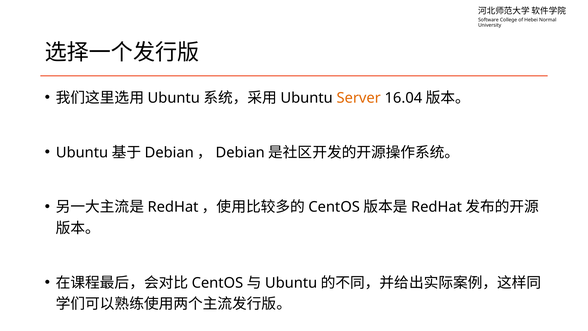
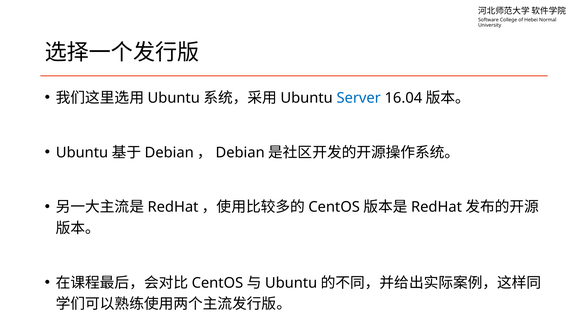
Server colour: orange -> blue (359, 98)
